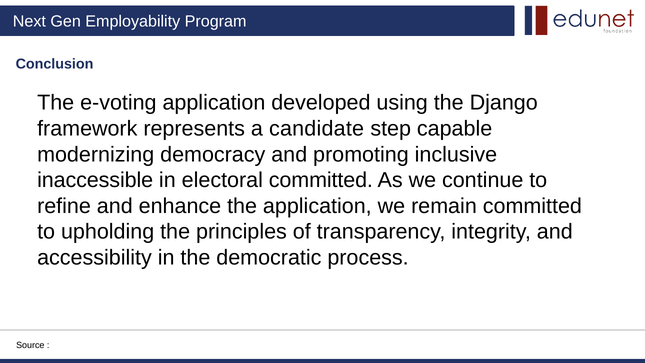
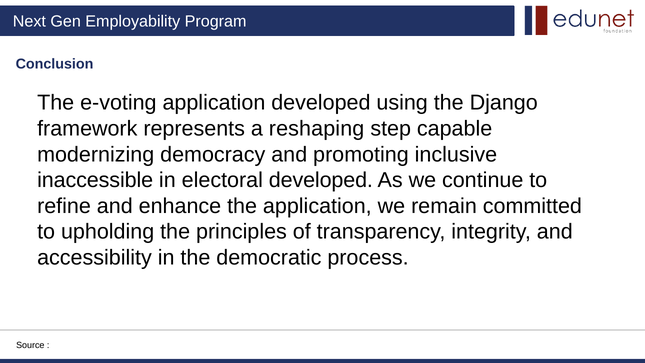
candidate: candidate -> reshaping (317, 129)
electoral committed: committed -> developed (321, 180)
